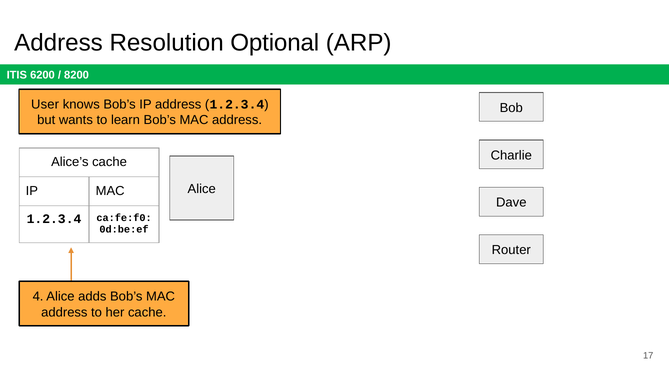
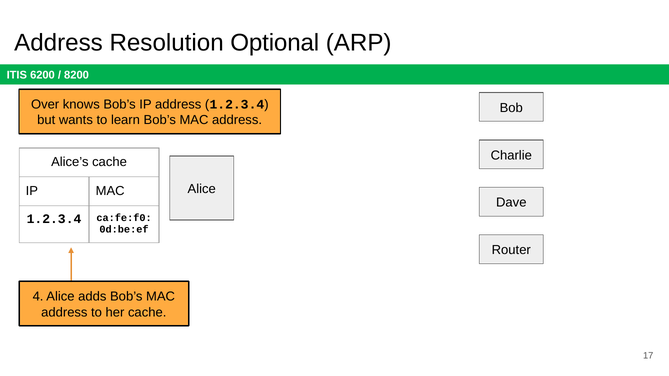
User: User -> Over (45, 105)
